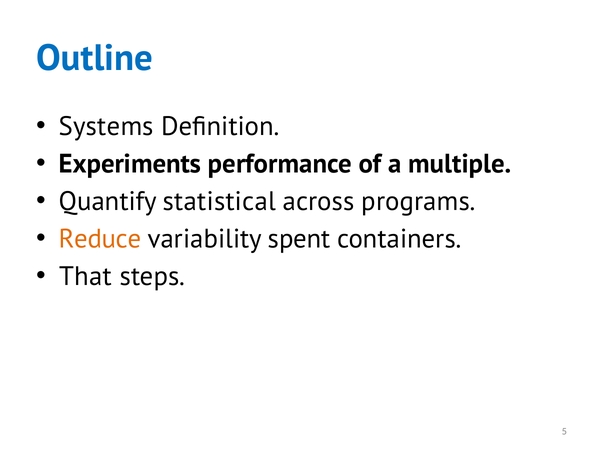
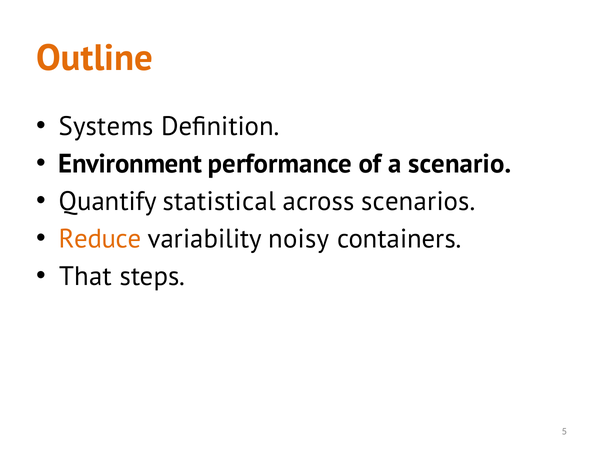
Outline colour: blue -> orange (95, 58)
Experiments: Experiments -> Environment (130, 164)
multiple: multiple -> scenario (460, 164)
programs: programs -> scenarios (419, 202)
spent: spent -> noisy (299, 239)
